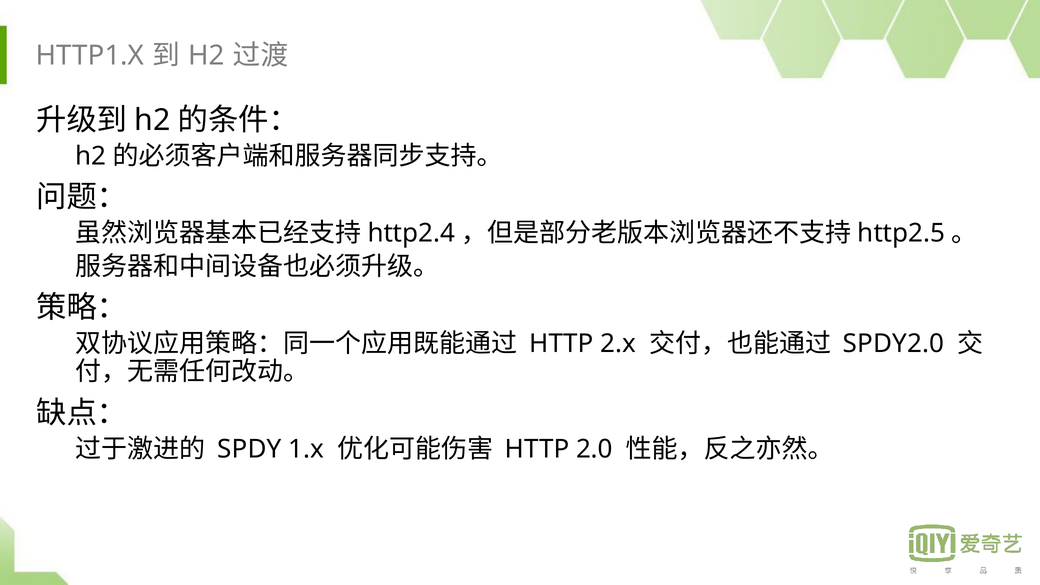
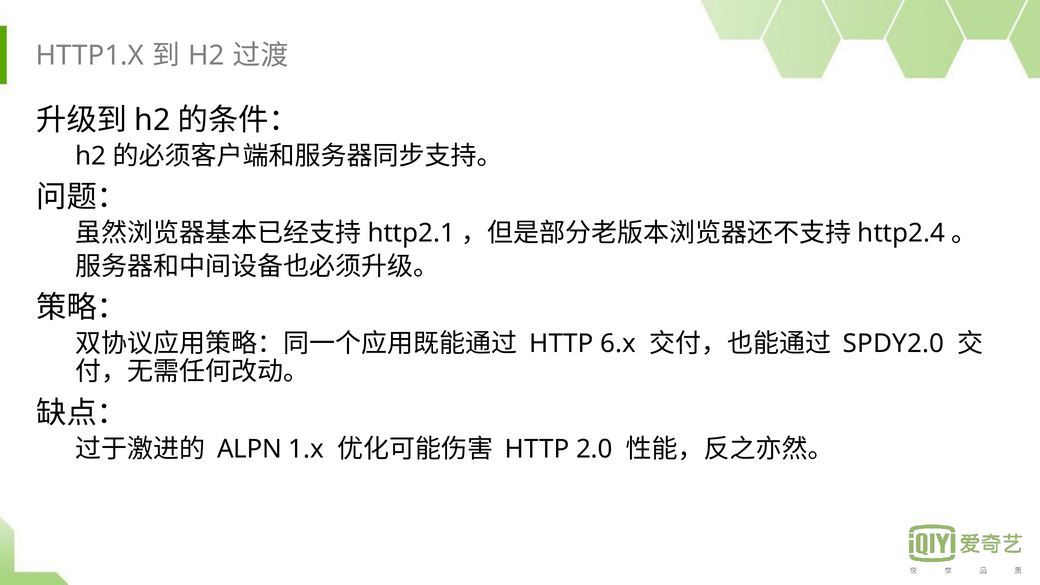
http2.4: http2.4 -> http2.1 (411, 233)
http2.5: http2.5 -> http2.4 (901, 233)
2.x: 2.x -> 6.x (618, 344)
SPDY: SPDY -> ALPN (250, 449)
